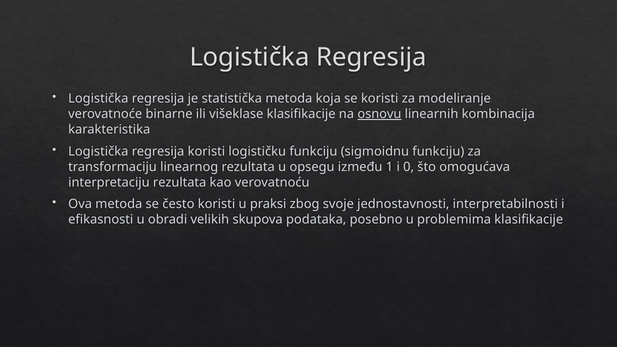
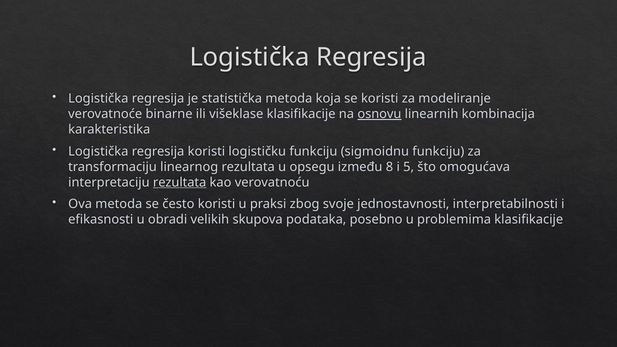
1: 1 -> 8 (389, 167)
0: 0 -> 5 (409, 167)
rezultata underline: none -> present (180, 182)
